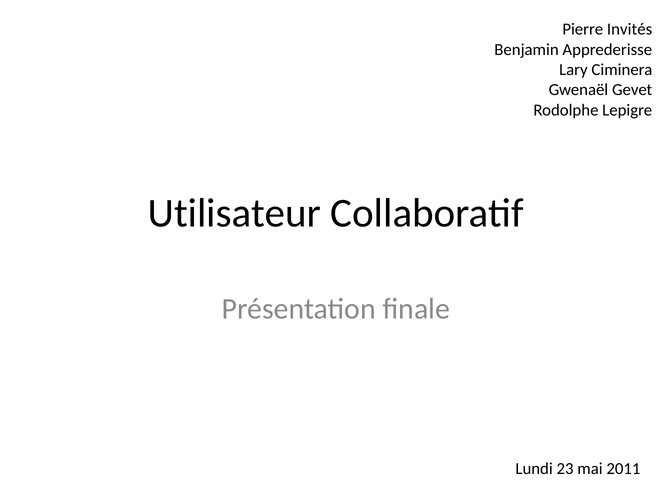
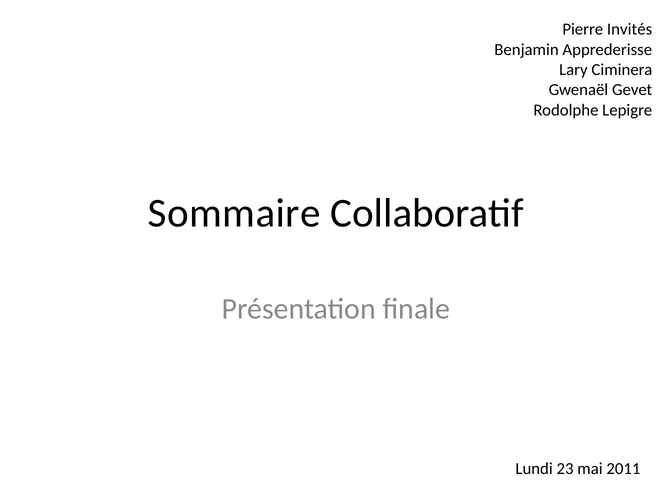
Utilisateur: Utilisateur -> Sommaire (234, 213)
